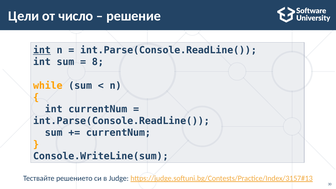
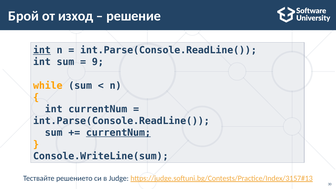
Цели: Цели -> Брой (24, 16)
число: число -> изход (76, 16)
8: 8 -> 9 (98, 62)
currentNum underline: none -> present (118, 133)
